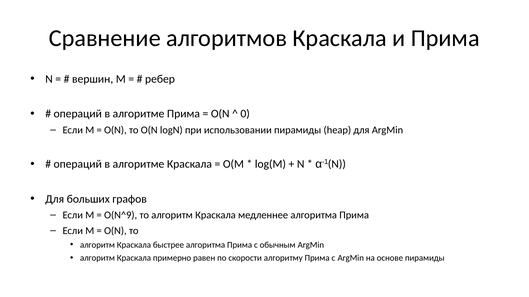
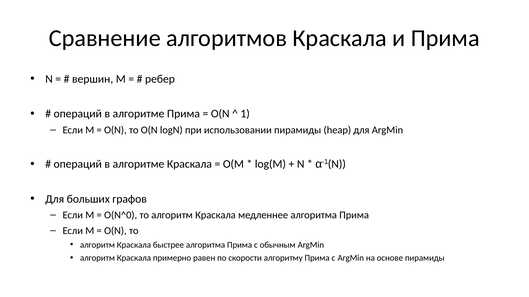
0: 0 -> 1 (245, 114)
O(N^9: O(N^9 -> O(N^0 (121, 216)
